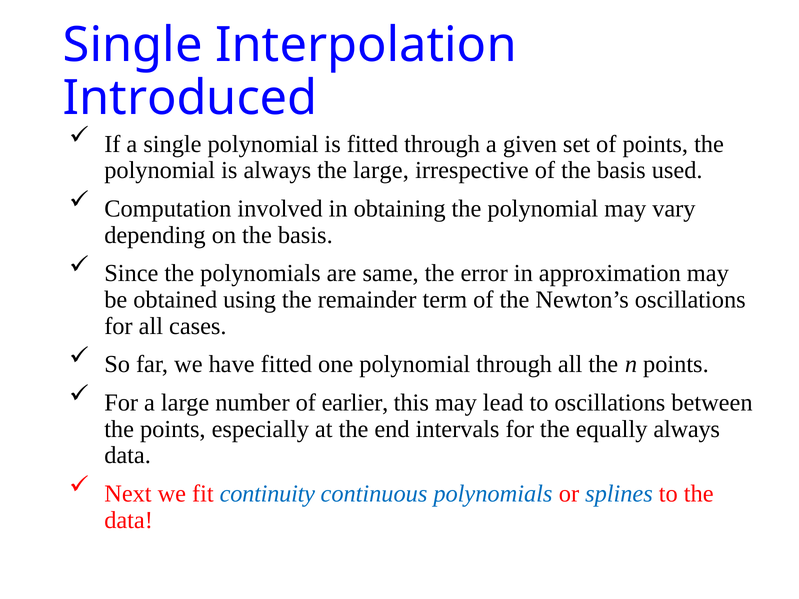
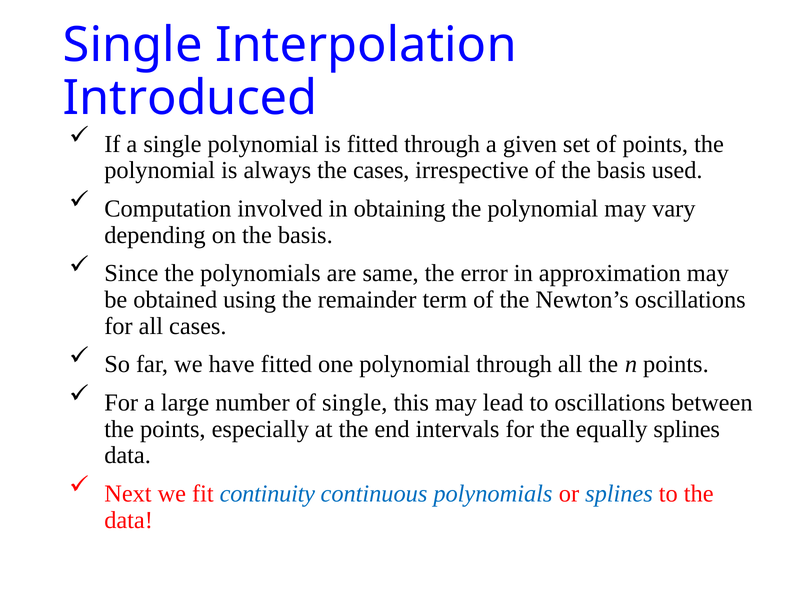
the large: large -> cases (381, 170)
of earlier: earlier -> single (355, 403)
equally always: always -> splines (687, 429)
